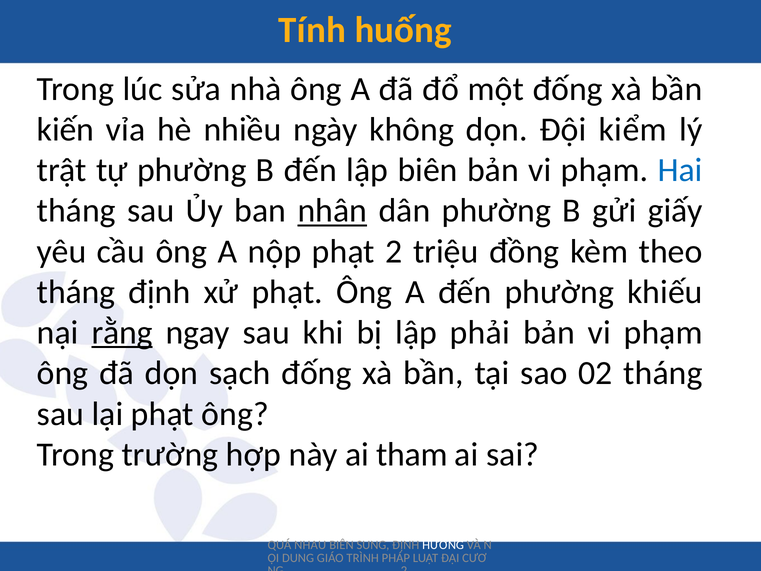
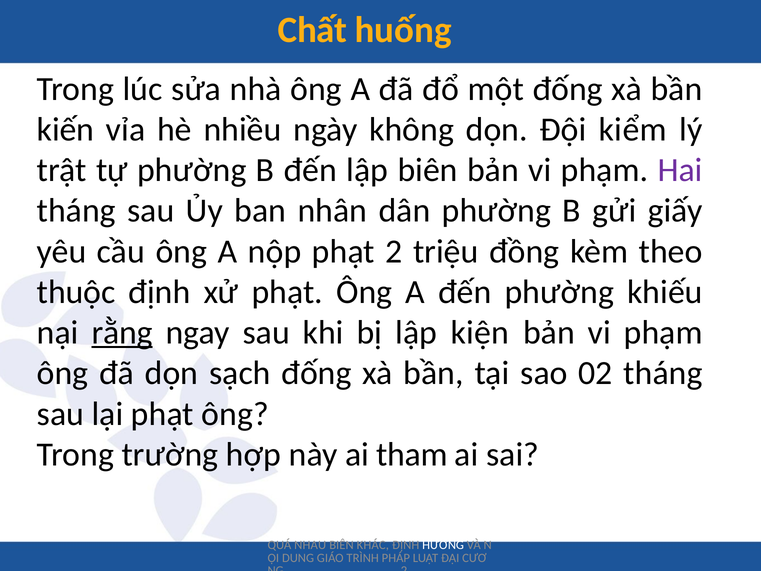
Tính: Tính -> Chất (312, 30)
Hai colour: blue -> purple (680, 170)
nhân underline: present -> none (332, 211)
tháng: tháng -> thuộc (76, 292)
phải: phải -> kiện (480, 333)
SUNG: SUNG -> KHÁC (373, 545)
